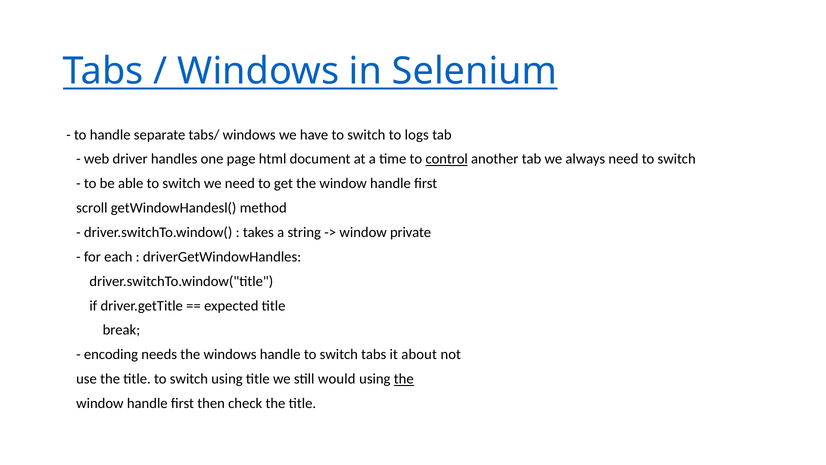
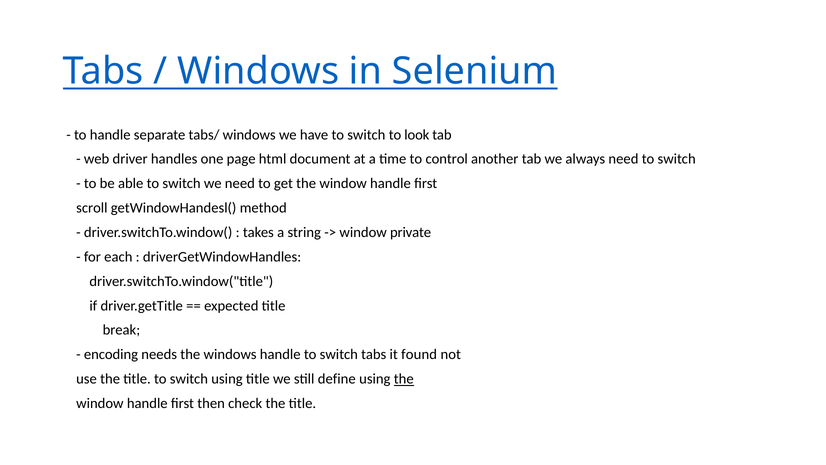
logs: logs -> look (417, 135)
control underline: present -> none (447, 159)
about: about -> found (419, 354)
would: would -> define (337, 379)
